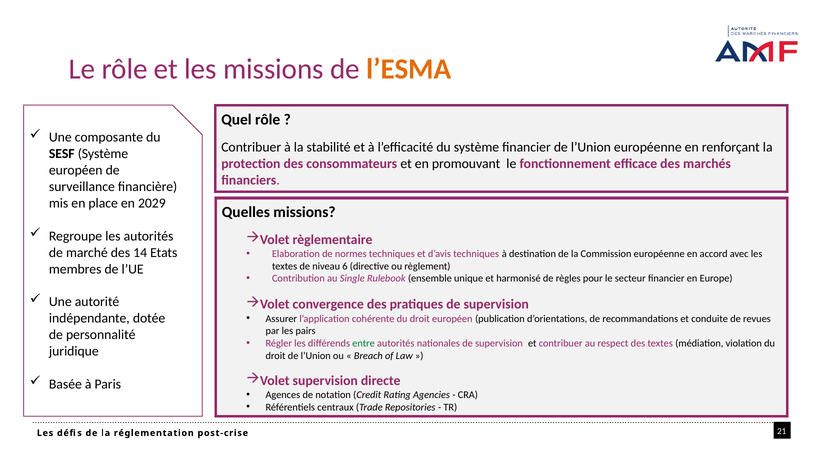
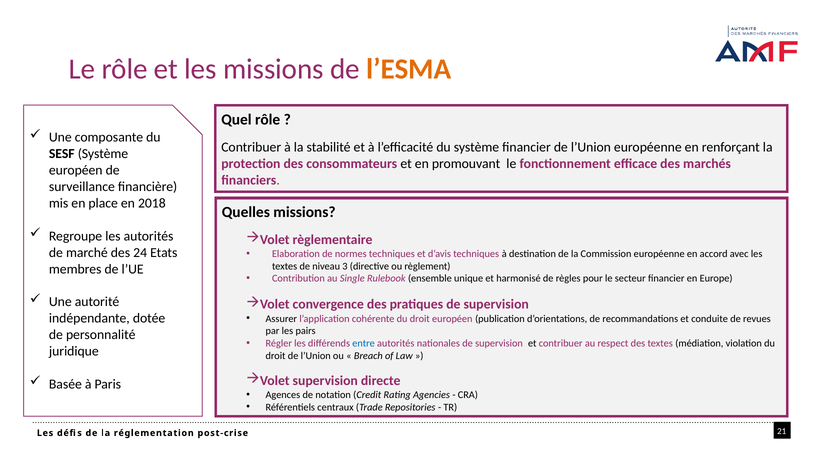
2029: 2029 -> 2018 (152, 203)
14: 14 -> 24 (140, 253)
6: 6 -> 3 (345, 266)
entre colour: green -> blue (364, 343)
